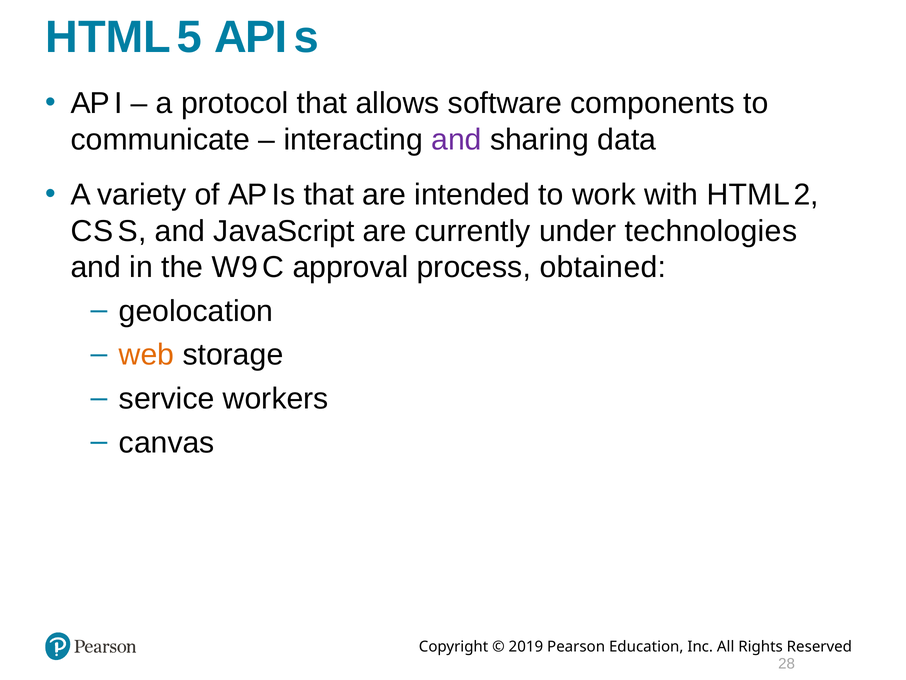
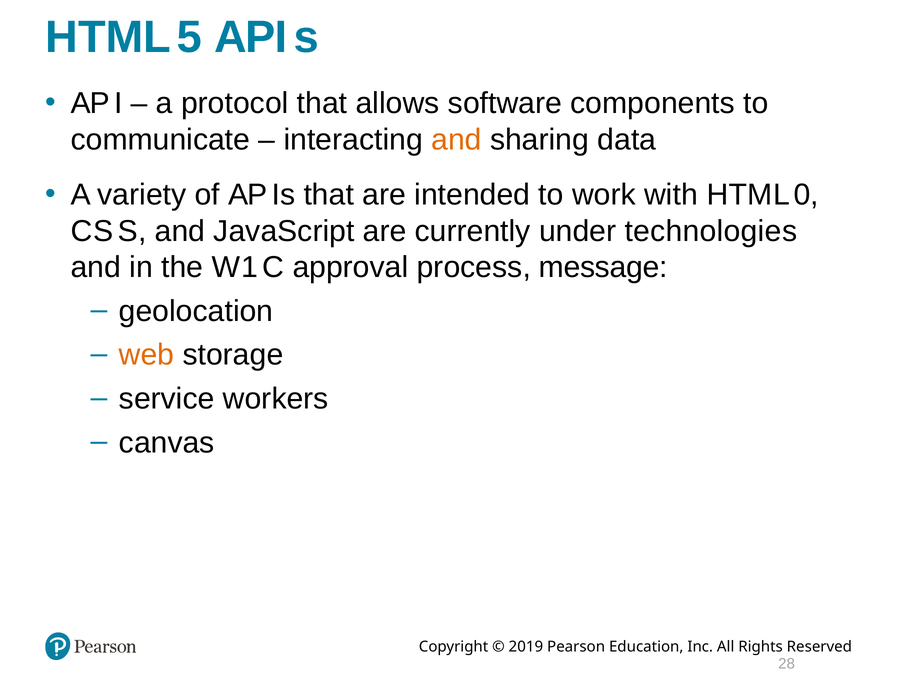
and colour: purple -> orange (457, 140)
2: 2 -> 0 (806, 195)
9: 9 -> 1 (249, 267)
obtained: obtained -> message (603, 267)
